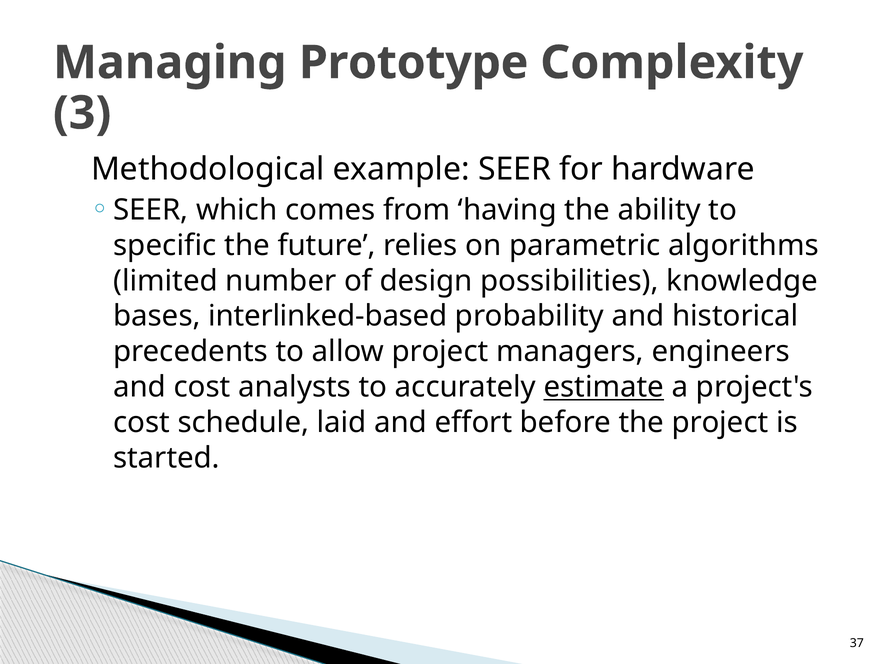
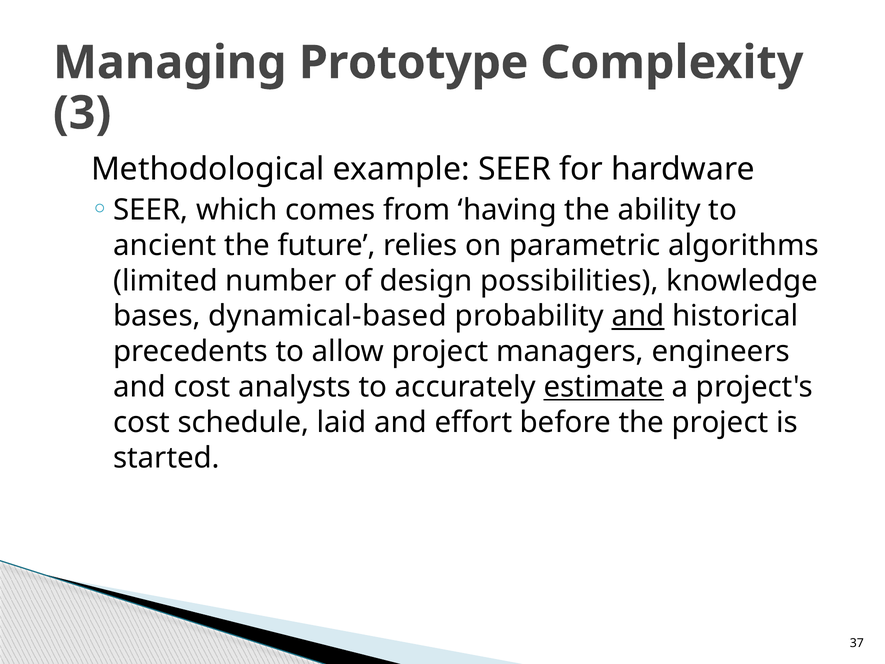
specific: specific -> ancient (165, 245)
interlinked-based: interlinked-based -> dynamical-based (328, 316)
and underline: none -> present (638, 316)
